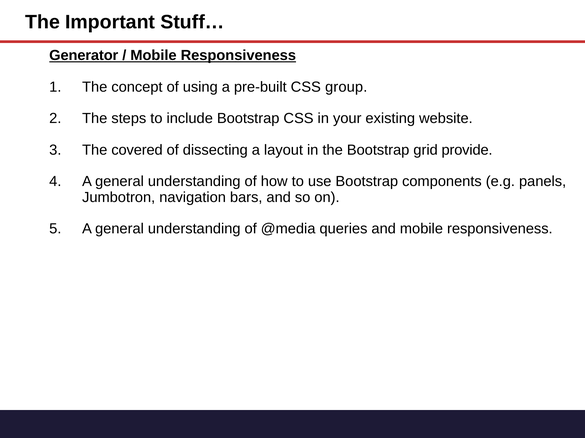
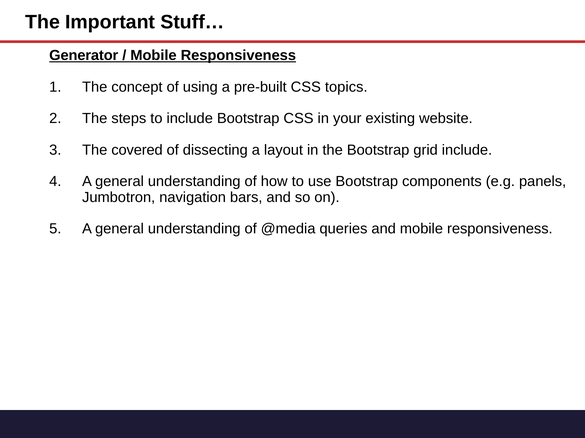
group: group -> topics (346, 87)
grid provide: provide -> include (467, 150)
